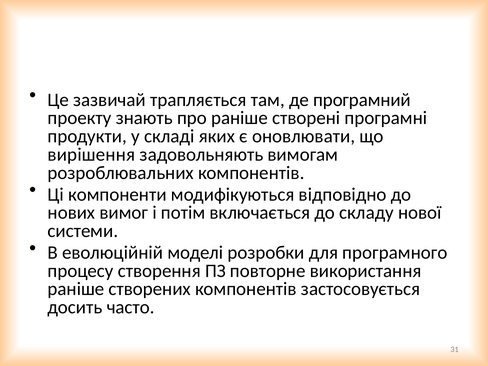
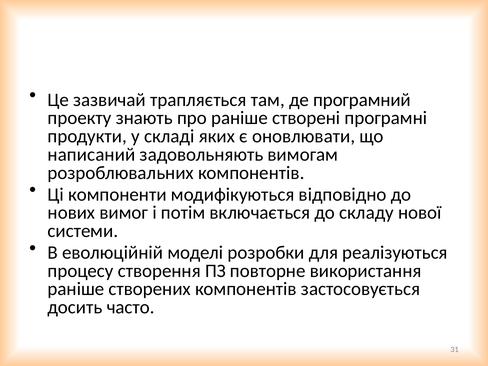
вирішення: вирішення -> написаний (91, 155)
програмного: програмного -> реалізуються (395, 253)
